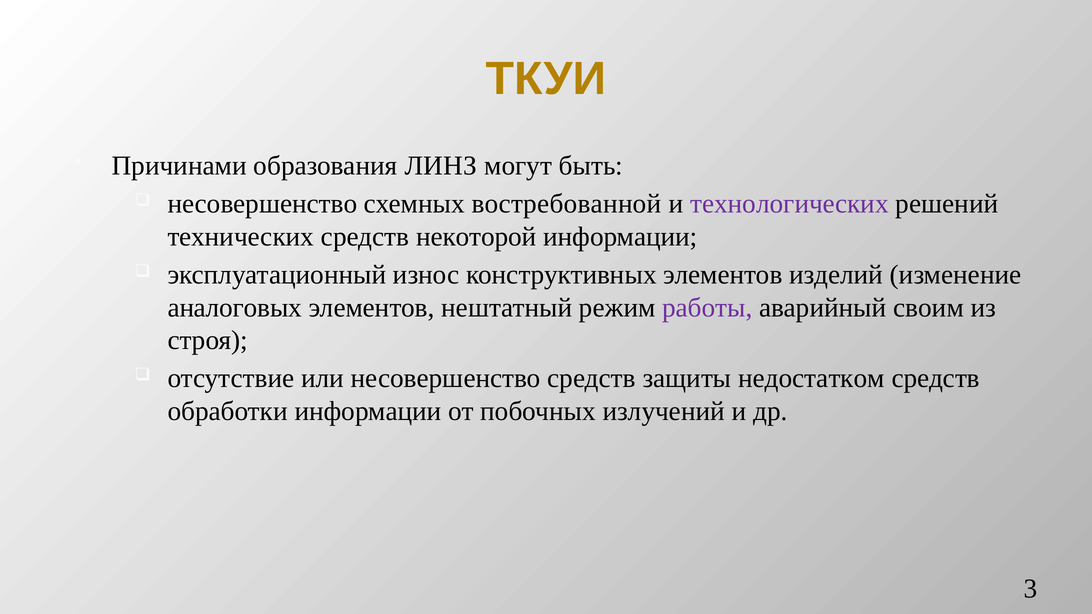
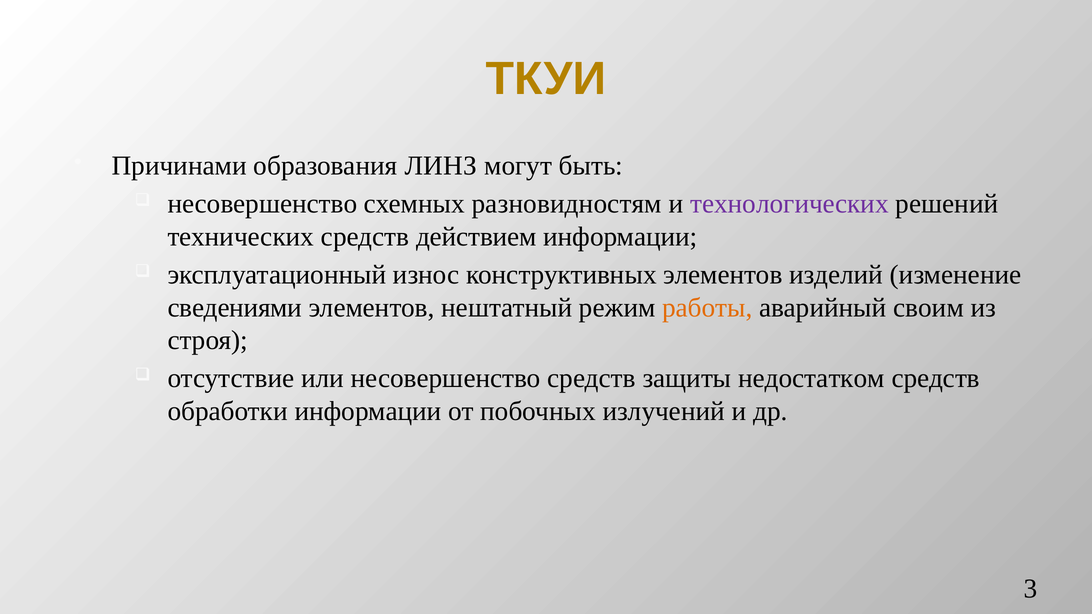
востребованной: востребованной -> разновидностям (567, 204)
некоторой: некоторой -> действием (476, 237)
аналоговых: аналоговых -> сведениями (235, 308)
работы colour: purple -> orange (707, 308)
